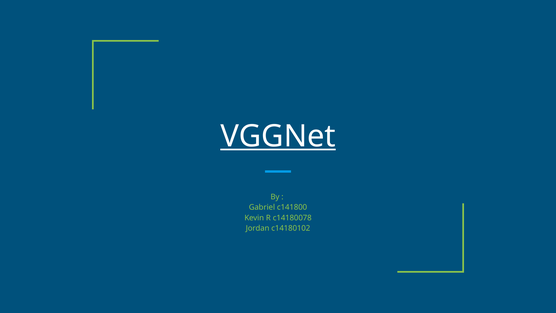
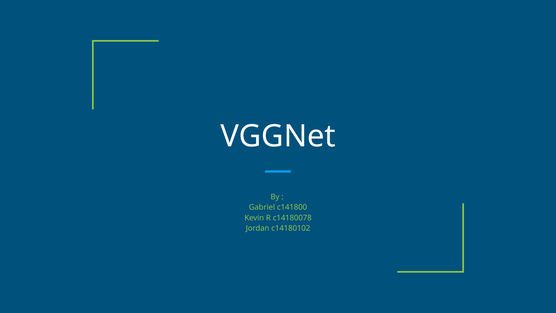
VGGNet underline: present -> none (278, 136)
